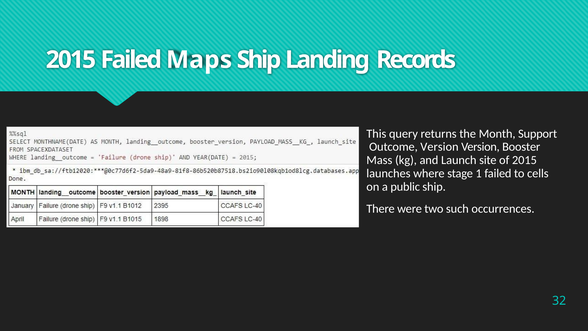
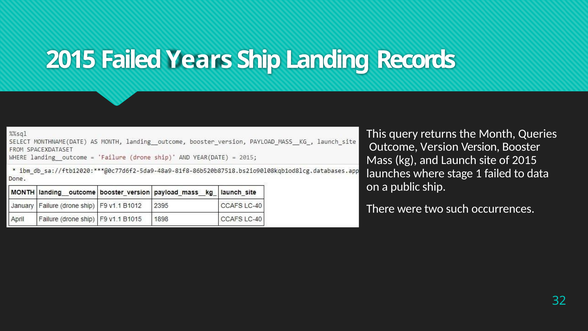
Maps: Maps -> Years (199, 60)
Support: Support -> Queries (538, 134)
cells: cells -> data (538, 173)
